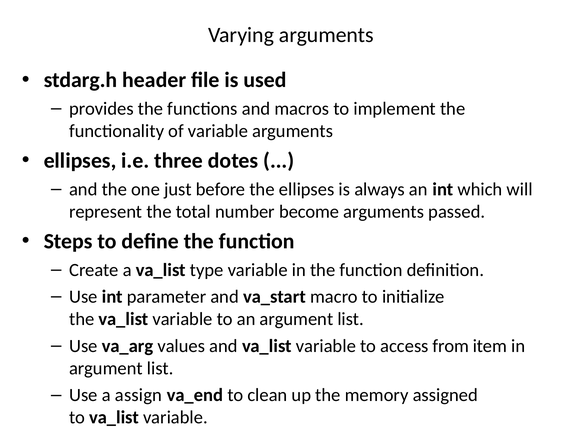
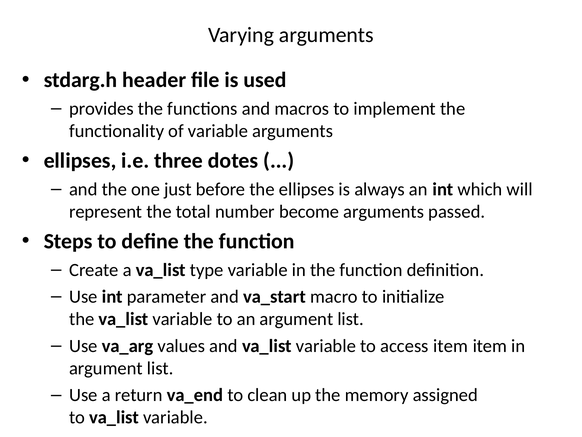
access from: from -> item (451, 346)
assign: assign -> return (139, 395)
